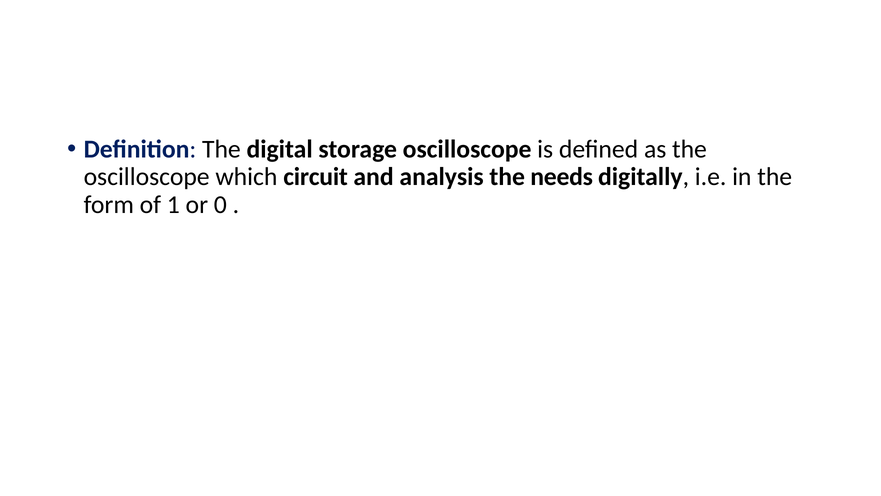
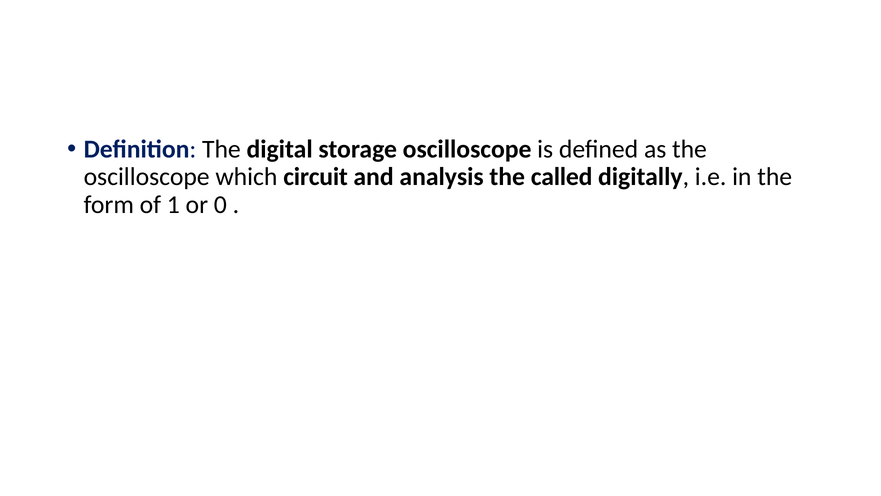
needs: needs -> called (562, 177)
